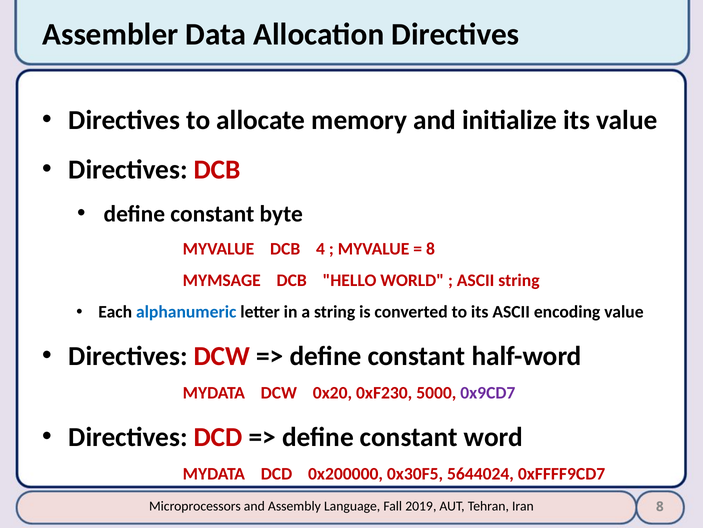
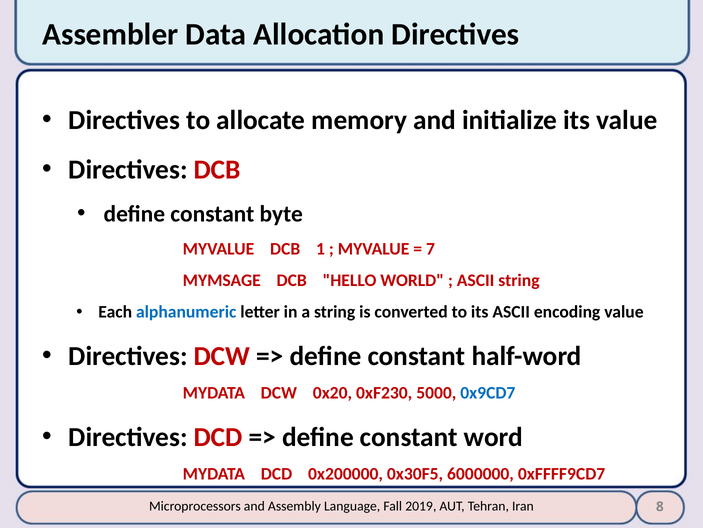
4: 4 -> 1 (321, 248)
8: 8 -> 7 (431, 248)
0x9CD7 colour: purple -> blue (488, 393)
5644024: 5644024 -> 6000000 (480, 473)
